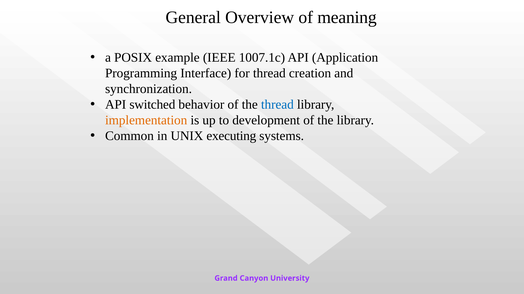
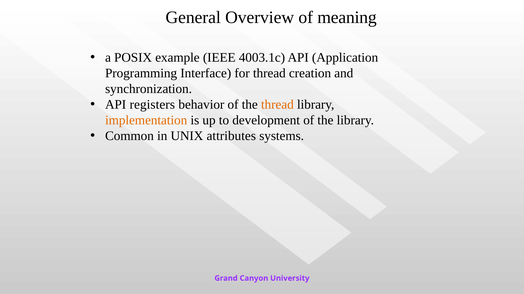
1007.1c: 1007.1c -> 4003.1c (262, 58)
switched: switched -> registers (152, 105)
thread colour: blue -> orange (277, 105)
executing: executing -> attributes (231, 136)
